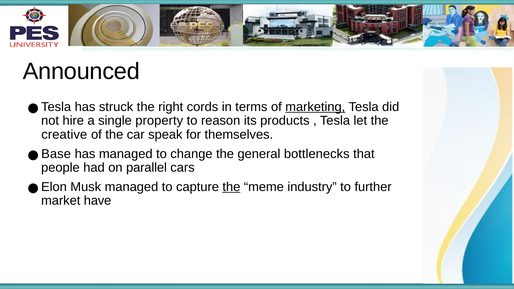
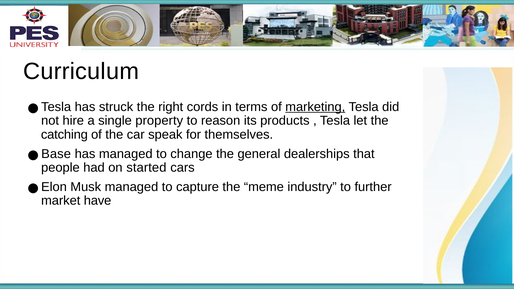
Announced: Announced -> Curriculum (81, 71)
creative: creative -> catching (64, 135)
bottlenecks: bottlenecks -> dealerships (317, 154)
parallel: parallel -> started (146, 168)
the underline: present -> none (231, 187)
